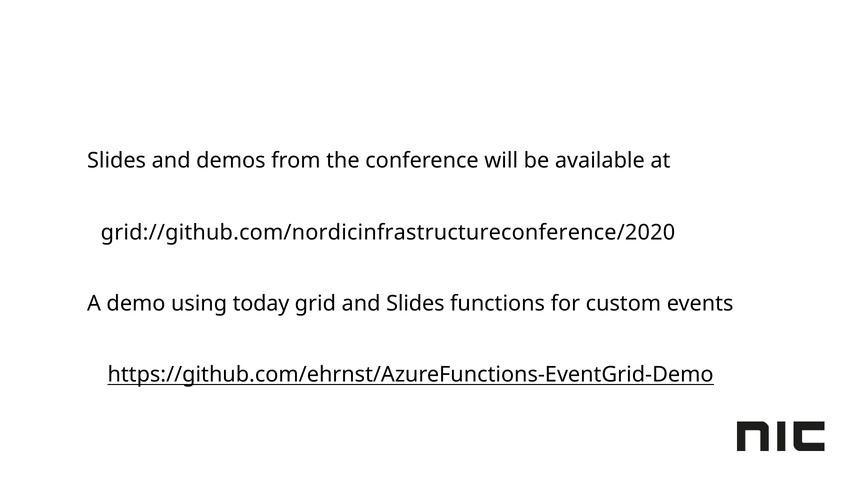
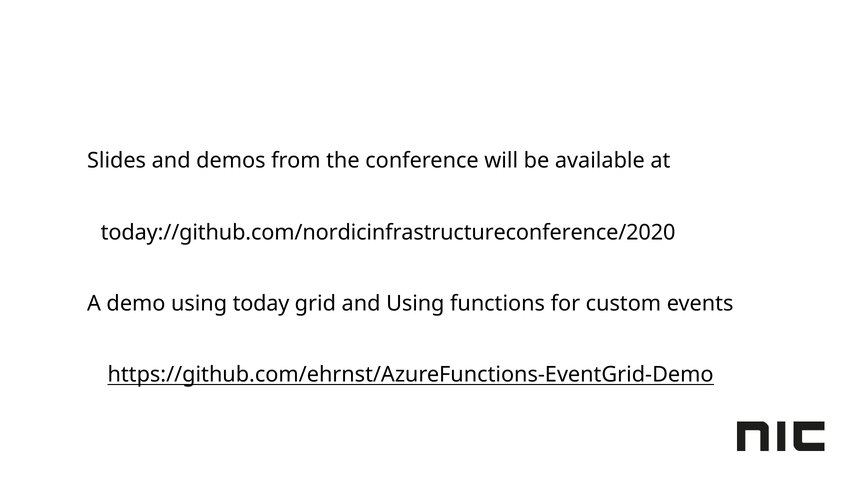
grid://github.com/nordicinfrastructureconference/2020: grid://github.com/nordicinfrastructureconference/2020 -> today://github.com/nordicinfrastructureconference/2020 (388, 232)
and Slides: Slides -> Using (415, 303)
